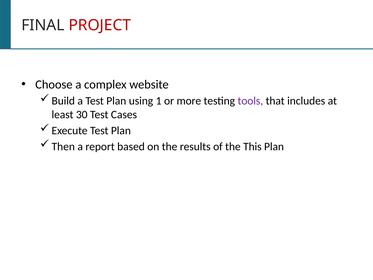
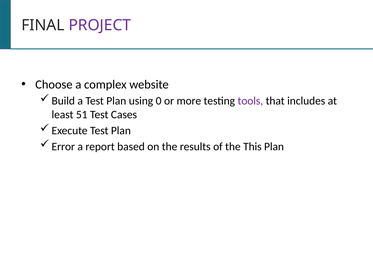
PROJECT colour: red -> purple (100, 25)
1: 1 -> 0 (159, 101)
30: 30 -> 51 (82, 115)
Then: Then -> Error (63, 146)
